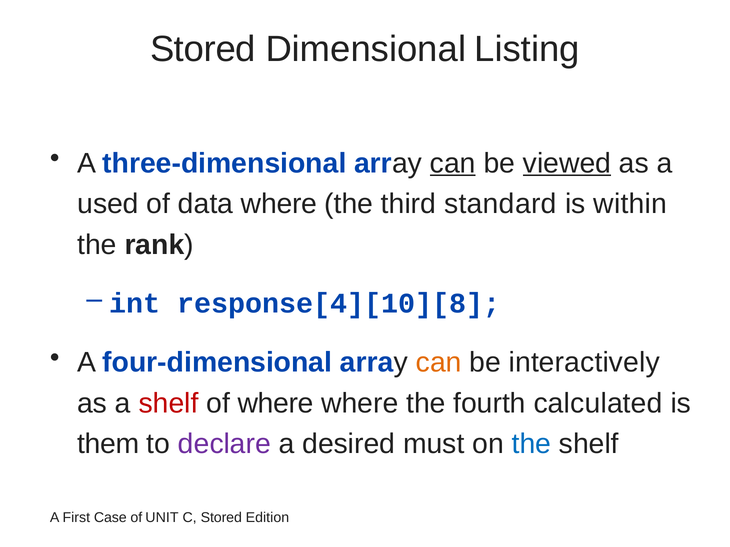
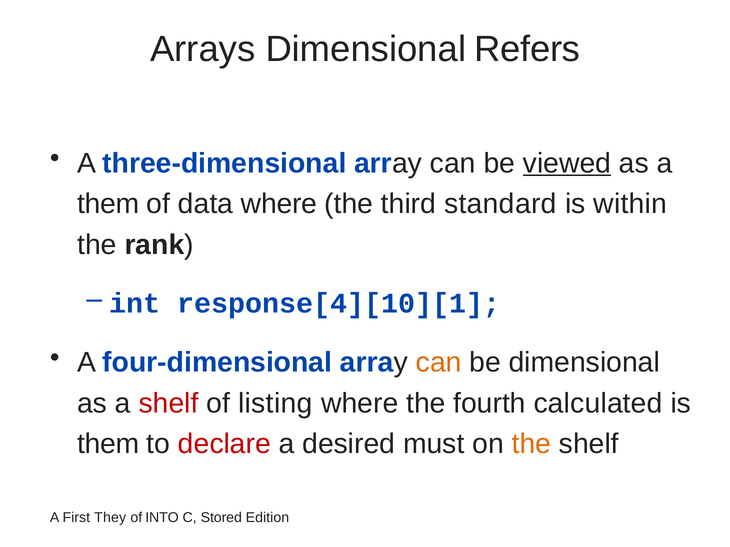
Stored: Stored -> Arrays (203, 49)
Listing: Listing -> Refers (527, 49)
can underline: present -> none (453, 163)
used: used -> them (108, 204)
response[4][10][8: response[4][10][8 -> response[4][10][1 (339, 304)
be interactively: interactively -> dimensional (584, 363)
of where: where -> listing (275, 404)
declare colour: purple -> red (224, 444)
the colour: blue -> orange (531, 444)
Case: Case -> They (110, 518)
UNIT: UNIT -> INTO (162, 518)
